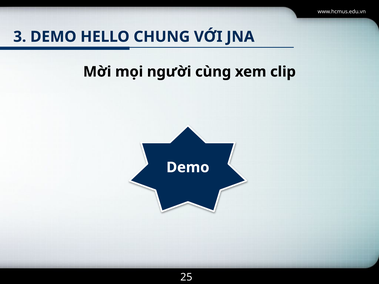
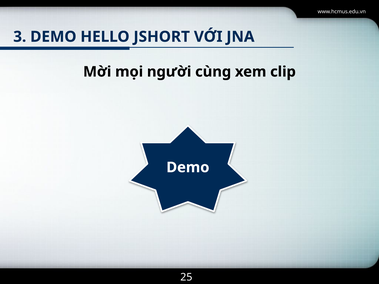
CHUNG: CHUNG -> JSHORT (162, 37)
